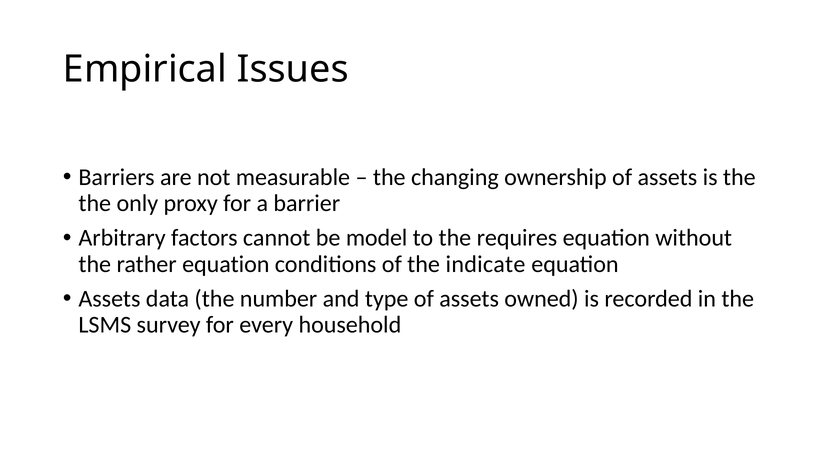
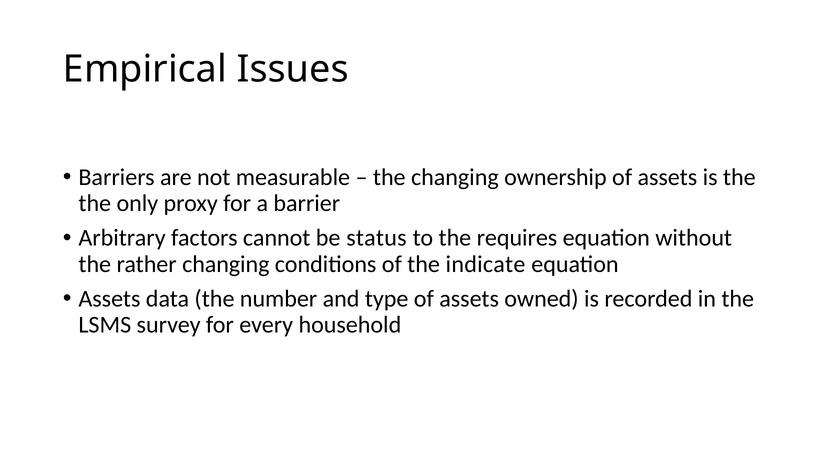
model: model -> status (376, 238)
rather equation: equation -> changing (226, 264)
